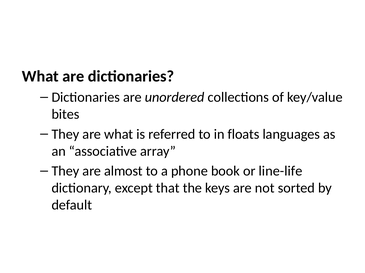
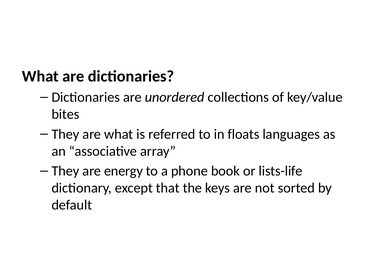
almost: almost -> energy (123, 171)
line-life: line-life -> lists-life (281, 171)
